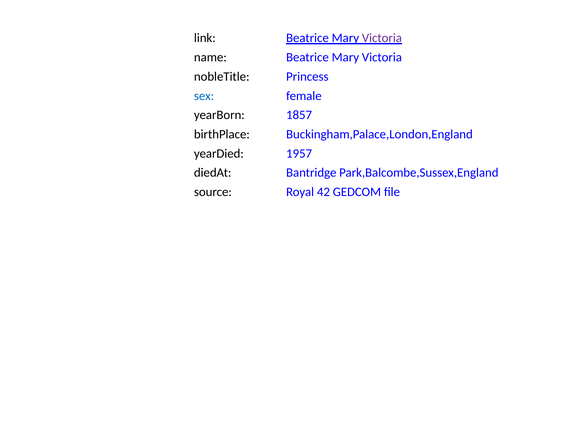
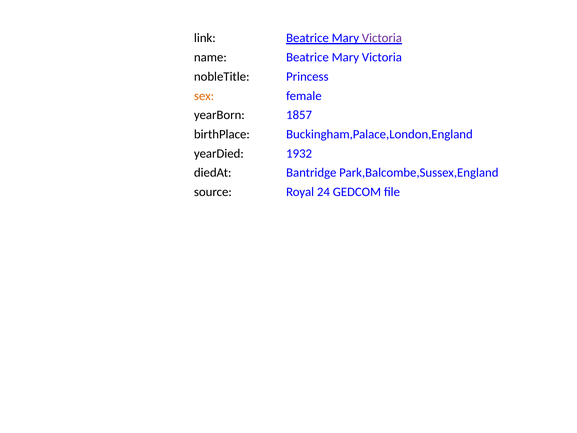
sex colour: blue -> orange (204, 96)
1957: 1957 -> 1932 (299, 153)
42: 42 -> 24 (323, 192)
